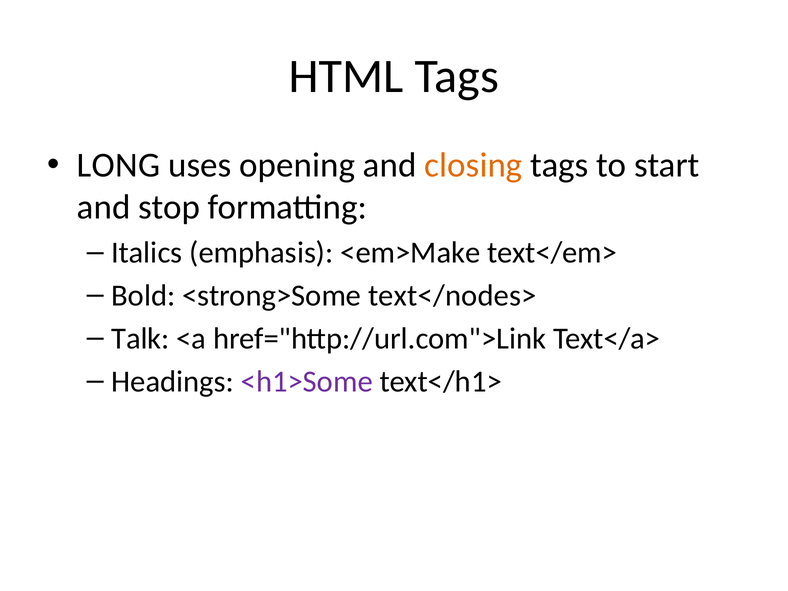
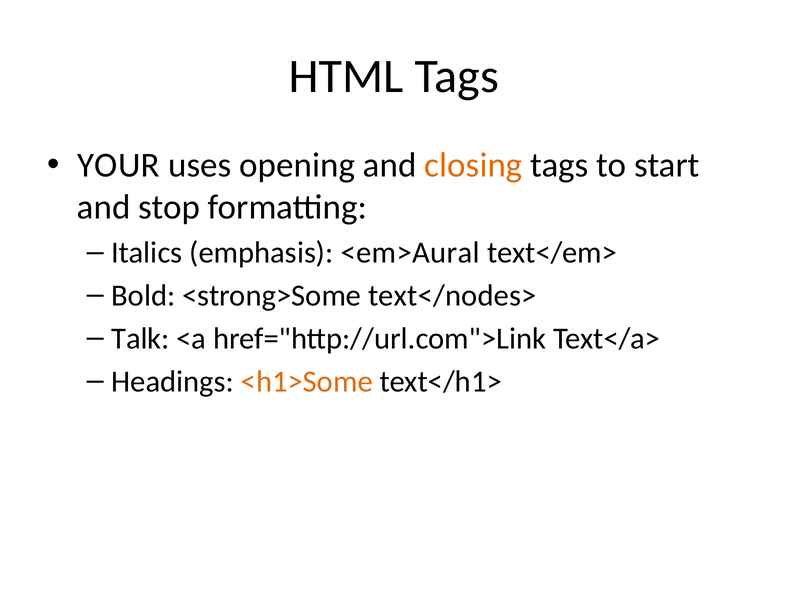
LONG: LONG -> YOUR (118, 165)
<em>Make: <em>Make -> <em>Aural (410, 253)
<h1>Some colour: purple -> orange (307, 381)
